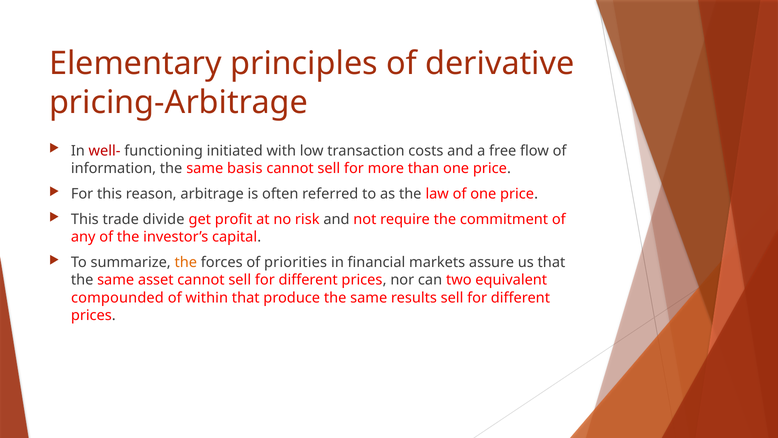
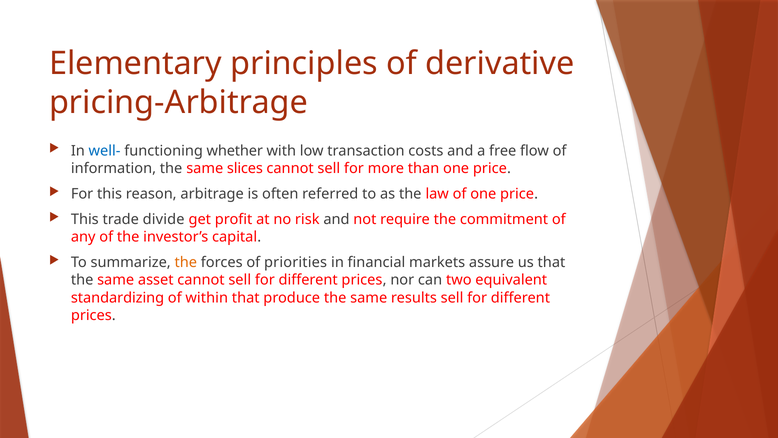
well- colour: red -> blue (105, 151)
initiated: initiated -> whether (235, 151)
basis: basis -> slices (245, 168)
compounded: compounded -> standardizing (118, 297)
